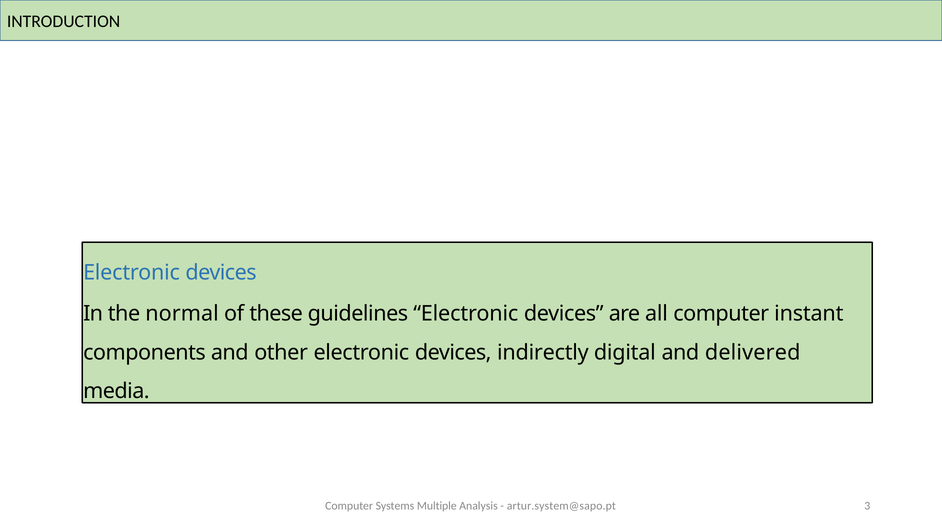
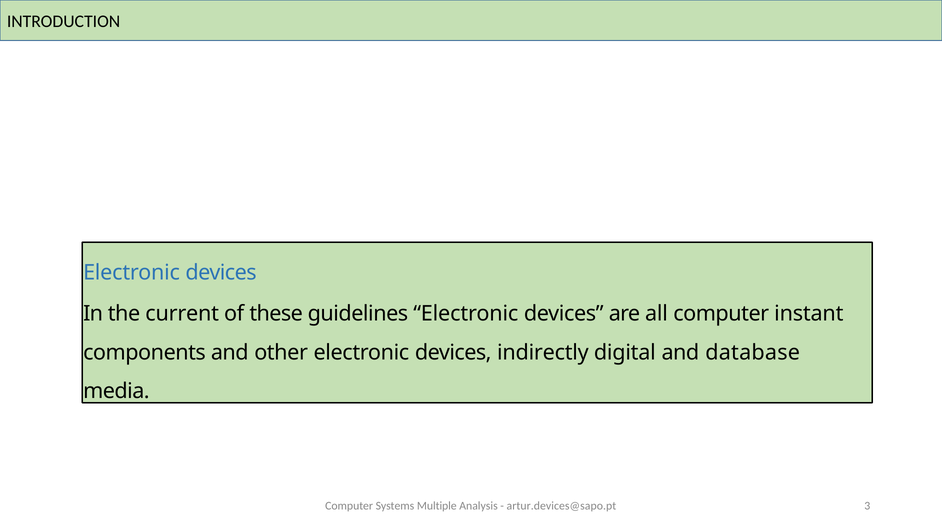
normal: normal -> current (182, 314)
delivered: delivered -> database (753, 352)
artur.system@sapo.pt: artur.system@sapo.pt -> artur.devices@sapo.pt (561, 506)
